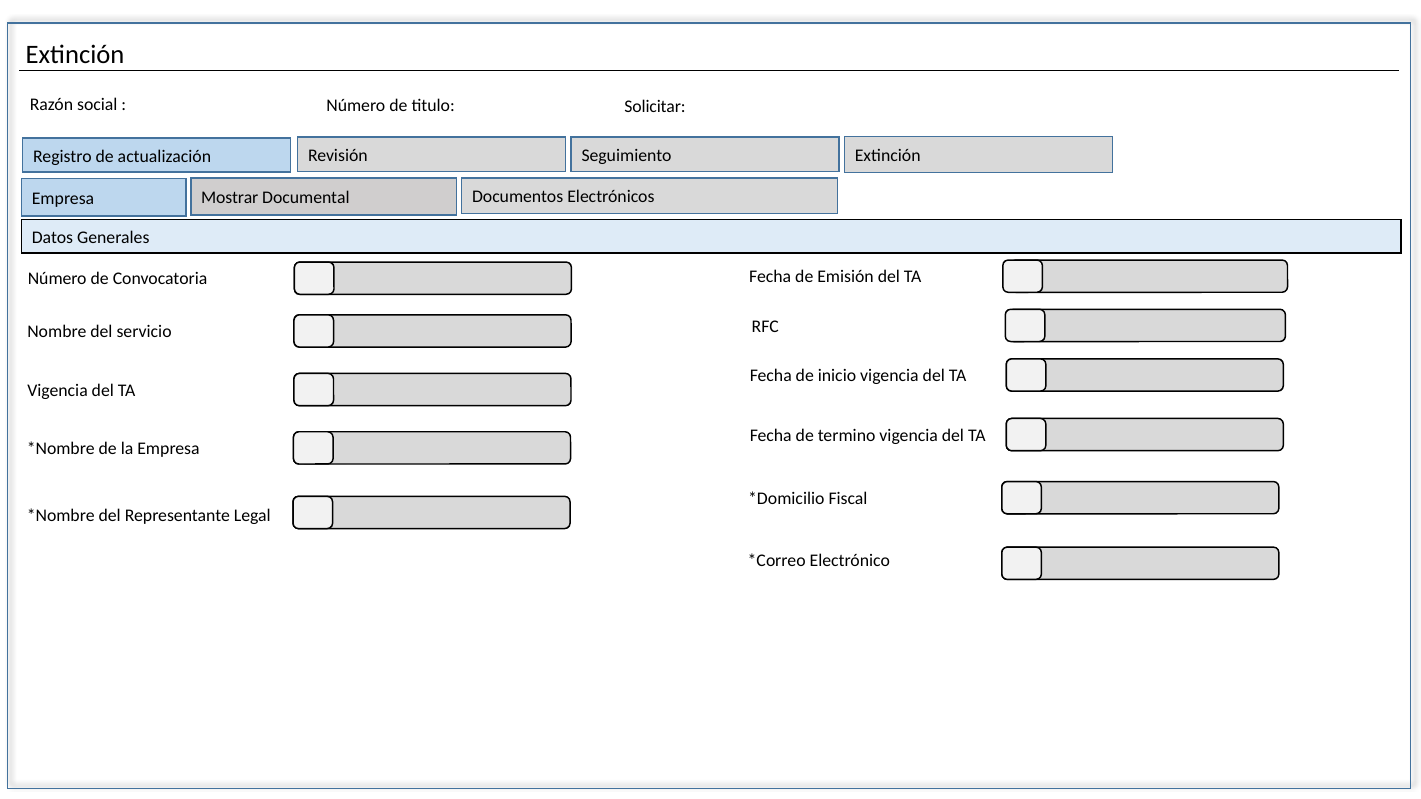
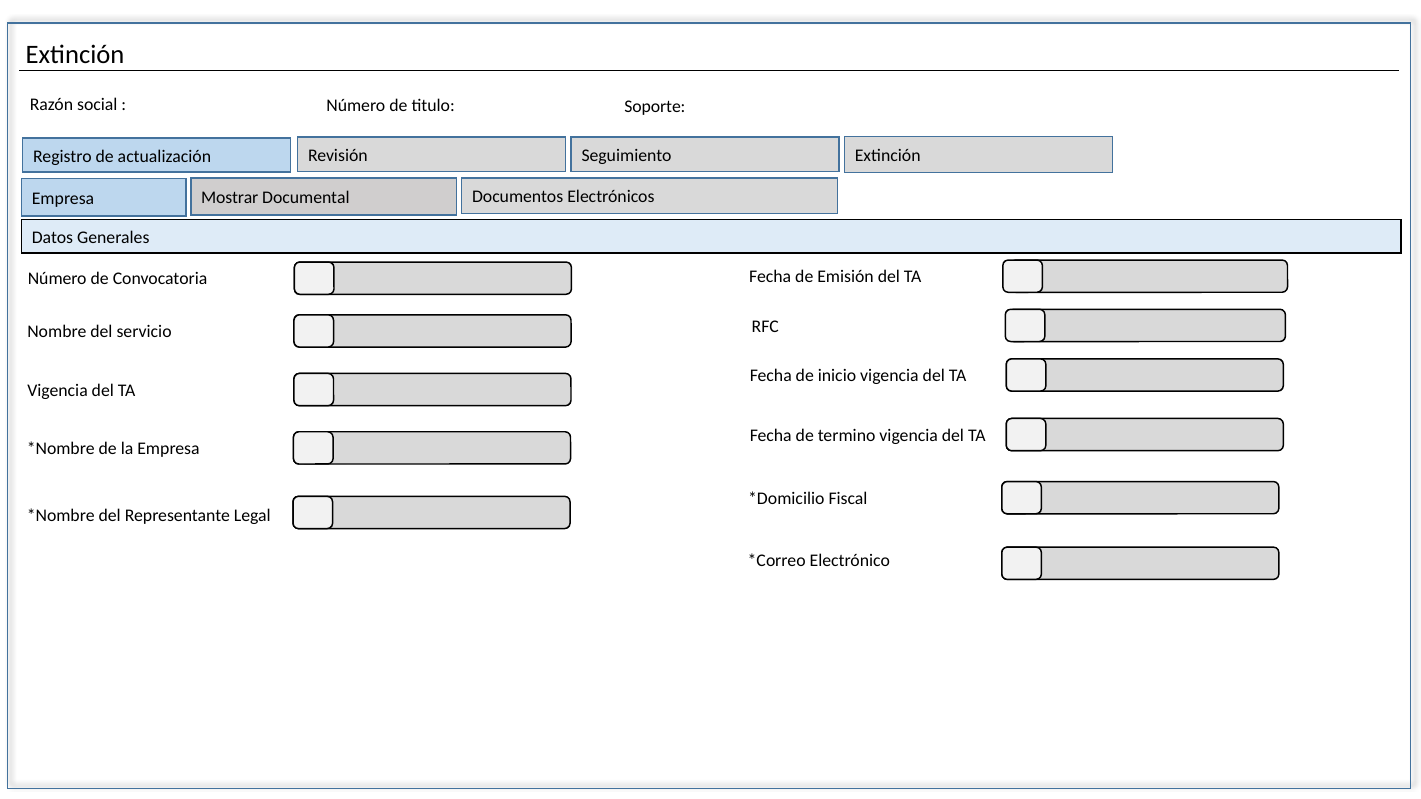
Solicitar: Solicitar -> Soporte (655, 106)
